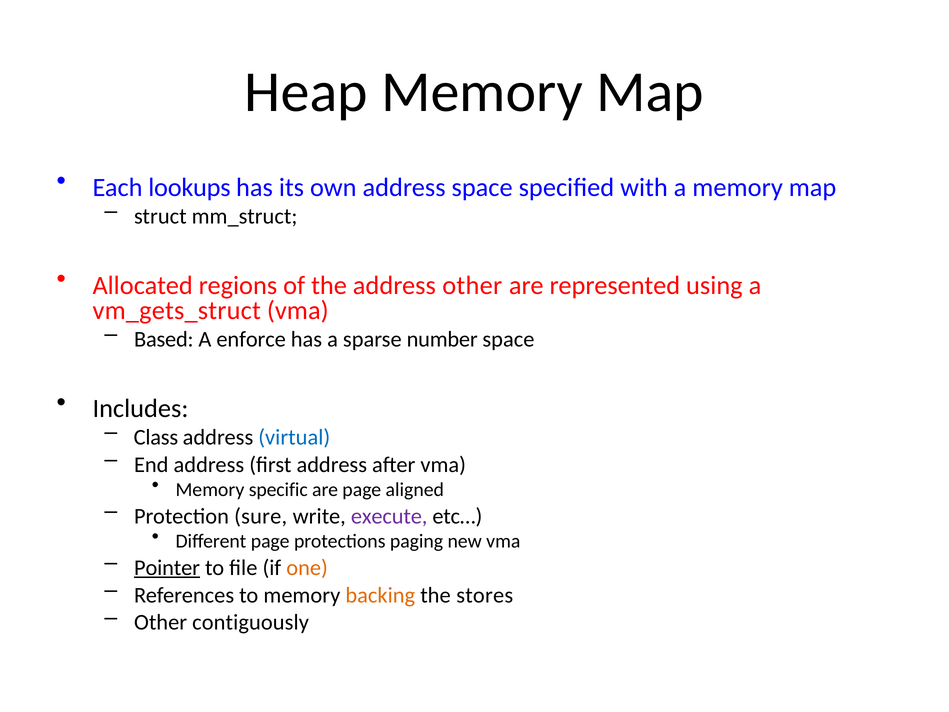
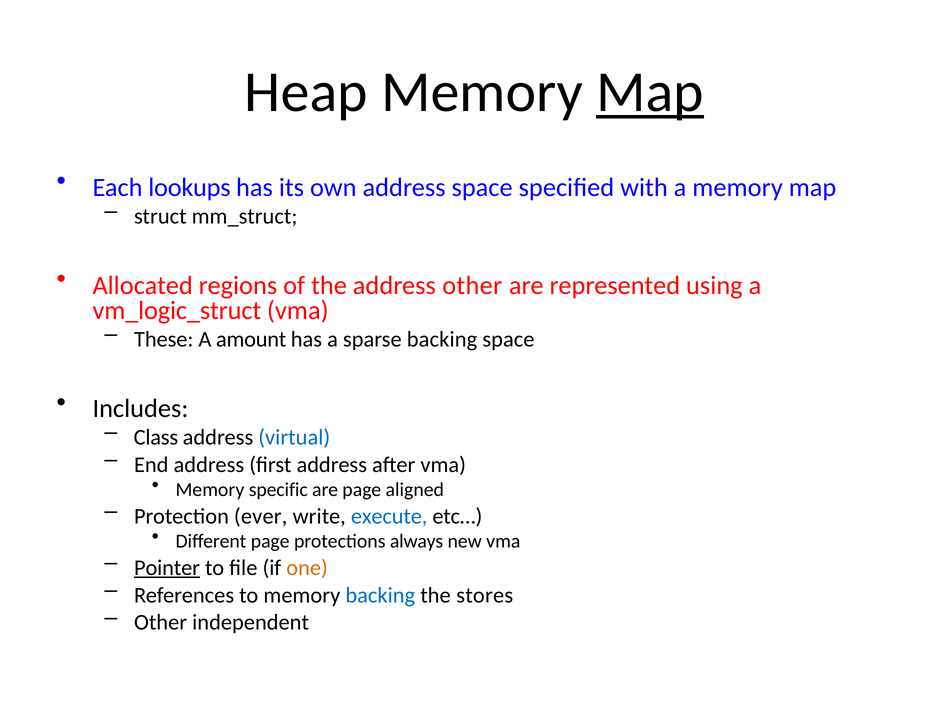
Map underline: none -> present (650, 92)
vm_gets_struct: vm_gets_struct -> vm_logic_struct (177, 311)
Based: Based -> These (164, 339)
enforce: enforce -> amount (251, 339)
sparse number: number -> backing (442, 339)
sure: sure -> ever (261, 516)
execute colour: purple -> blue (389, 516)
paging: paging -> always (417, 541)
backing colour: orange -> blue (380, 595)
contiguously: contiguously -> independent (251, 622)
